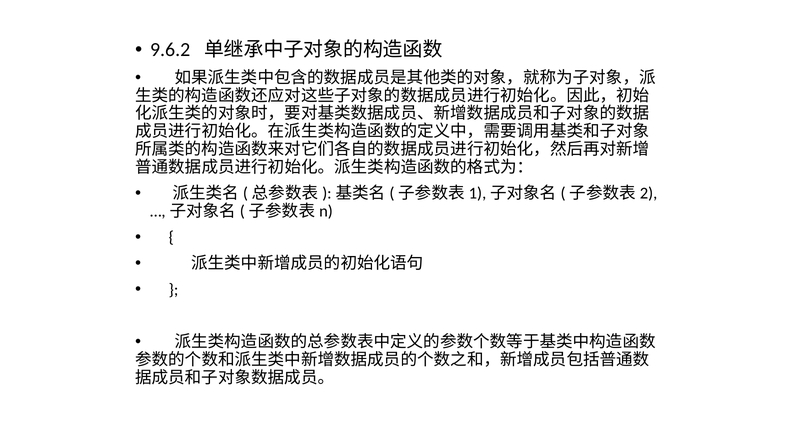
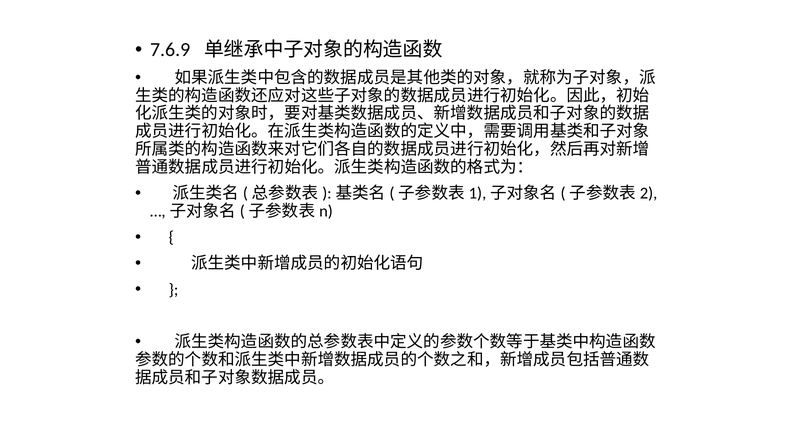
9.6.2: 9.6.2 -> 7.6.9 (170, 50)
